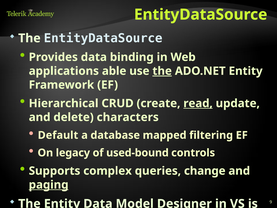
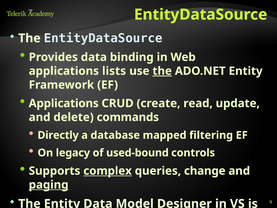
able: able -> lists (114, 71)
Hierarchical: Hierarchical -> Applications (64, 103)
read underline: present -> none (198, 103)
characters: characters -> commands (128, 117)
Default: Default -> Directly (58, 135)
complex underline: none -> present (108, 171)
